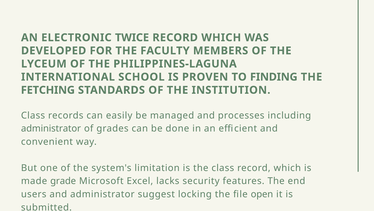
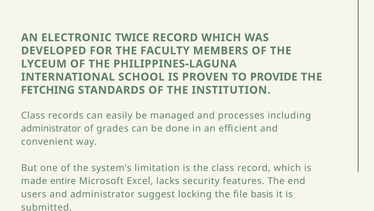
FINDING: FINDING -> PROVIDE (274, 77)
grade: grade -> entire (63, 181)
open: open -> basis (262, 194)
